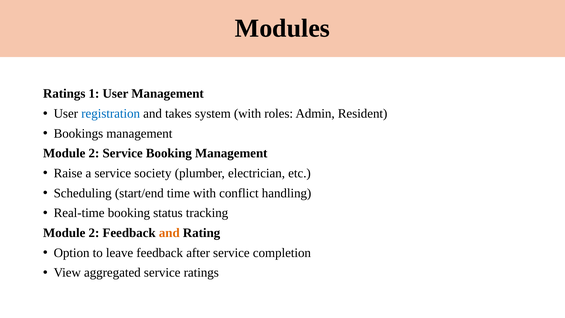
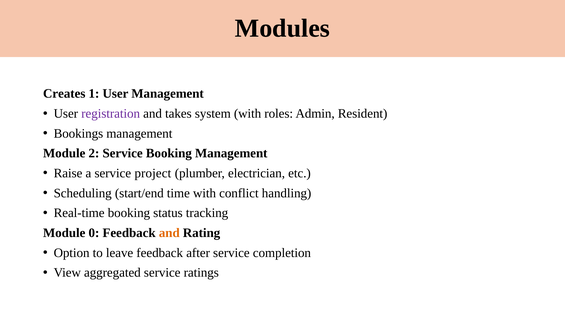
Ratings: Ratings -> Creates (64, 94)
registration colour: blue -> purple (111, 113)
society: society -> project (153, 173)
2: 2 -> 0 (94, 233)
